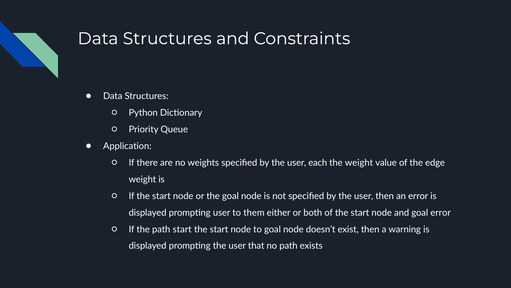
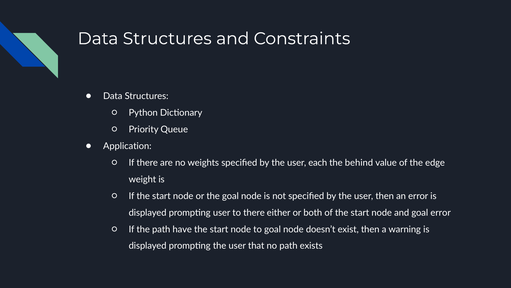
the weight: weight -> behind (359, 162)
to them: them -> there (254, 212)
path start: start -> have (182, 229)
